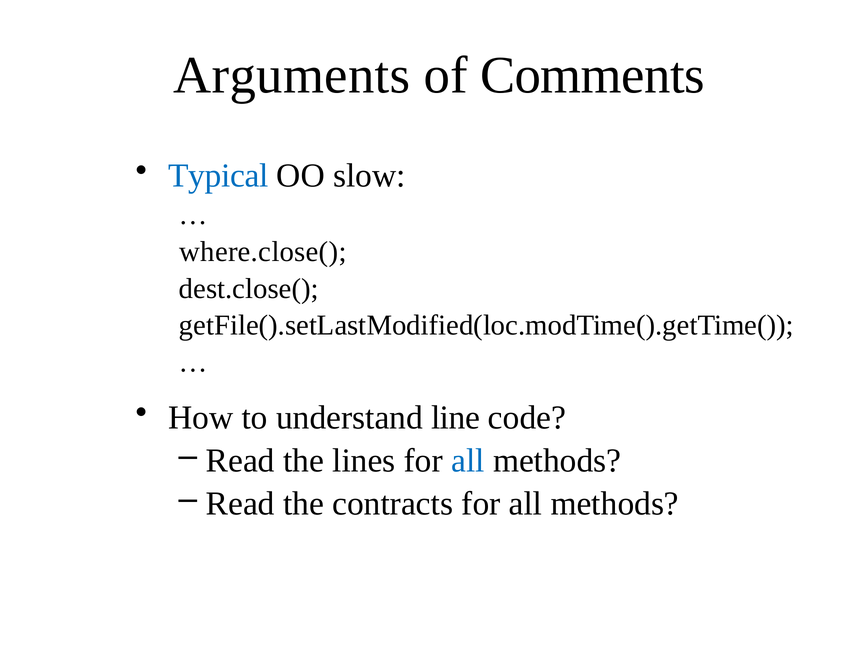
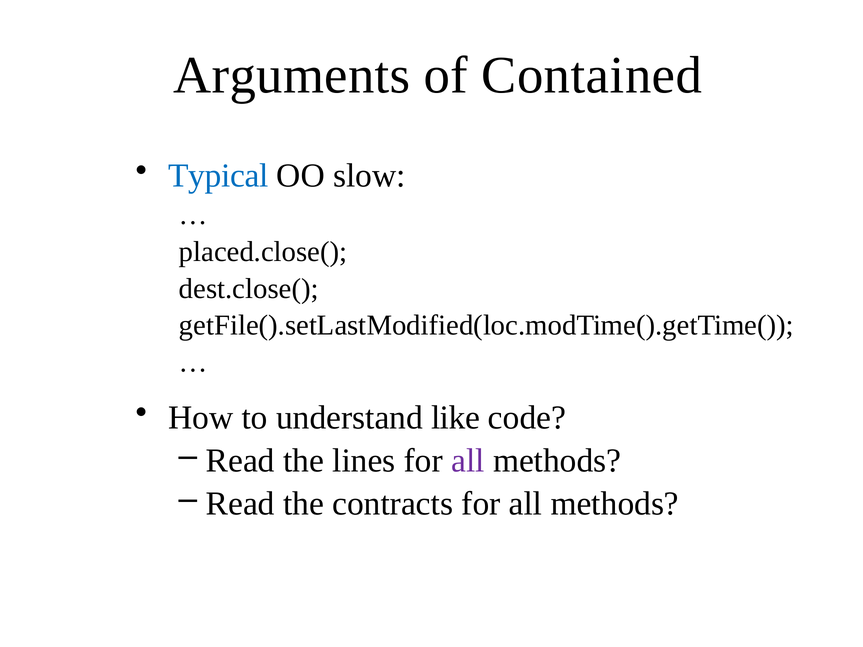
Comments: Comments -> Contained (592, 76)
where.close(: where.close( -> placed.close( (263, 252)
line: line -> like (456, 418)
all colour: blue -> purple (468, 461)
